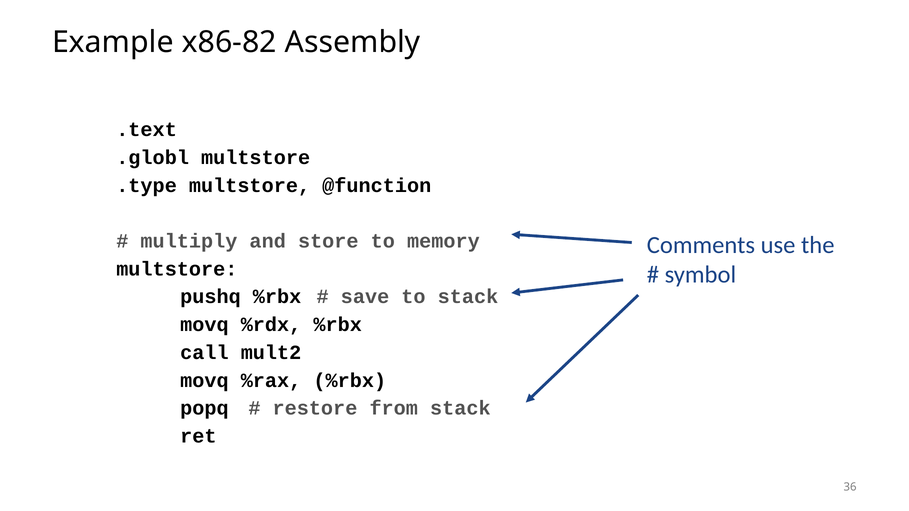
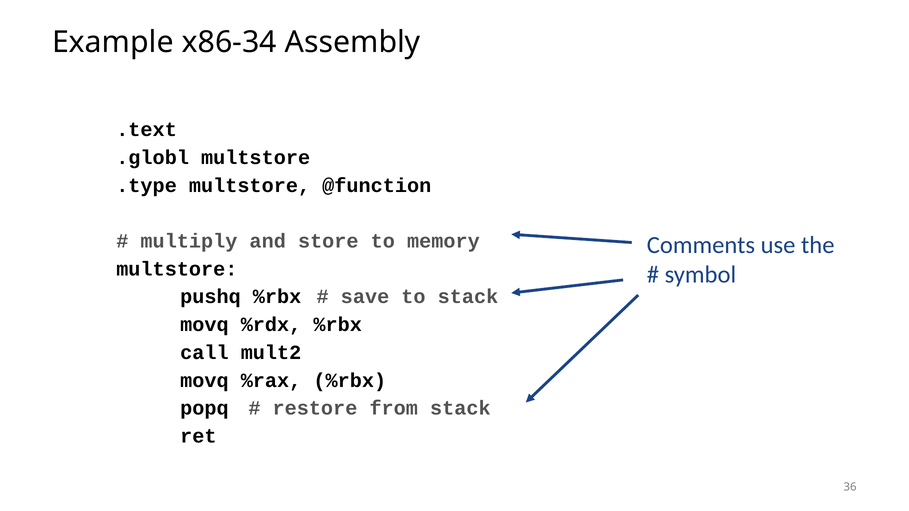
x86-82: x86-82 -> x86-34 (229, 42)
